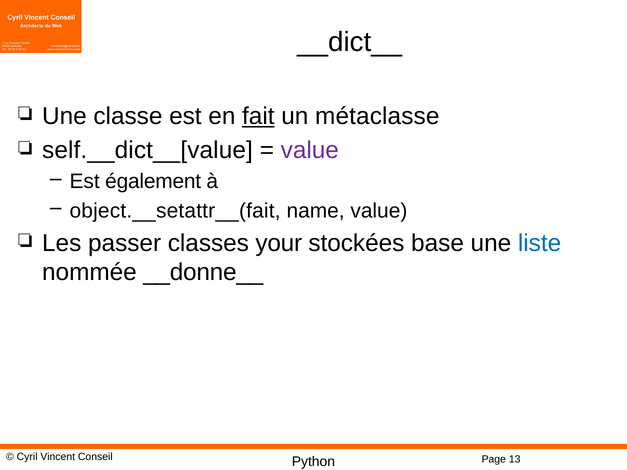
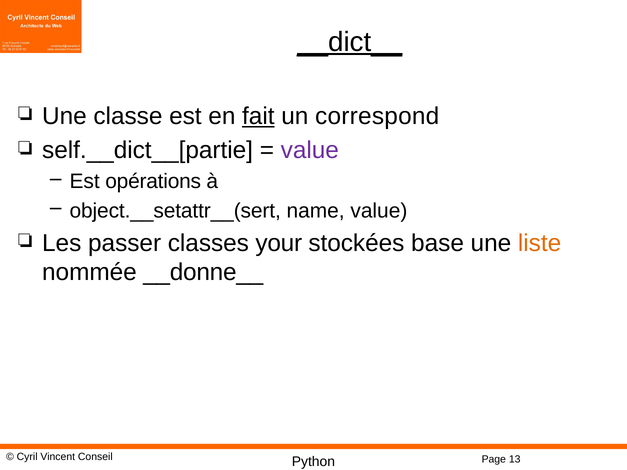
__dict__ underline: none -> present (350, 42)
métaclasse: métaclasse -> correspond (377, 116)
self.__dict__[value: self.__dict__[value -> self.__dict__[partie (148, 151)
également: également -> opérations (153, 182)
object.__setattr__(fait: object.__setattr__(fait -> object.__setattr__(sert (175, 211)
liste colour: blue -> orange (540, 243)
